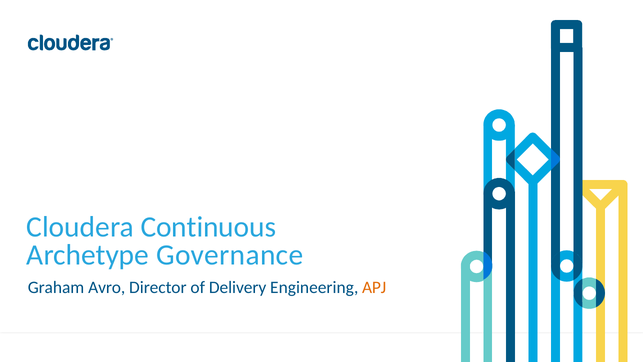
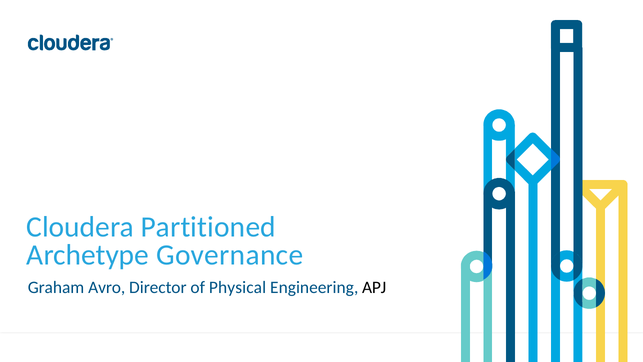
Continuous: Continuous -> Partitioned (208, 227)
Delivery: Delivery -> Physical (238, 287)
APJ colour: orange -> black (374, 287)
